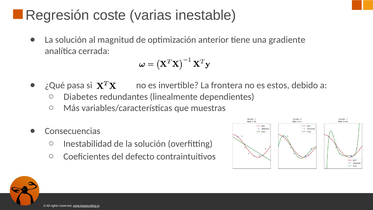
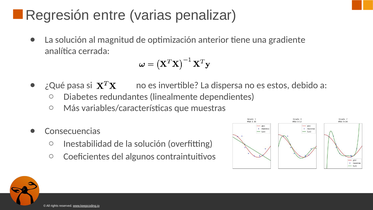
coste: coste -> entre (109, 15)
inestable: inestable -> penalizar (206, 15)
frontera: frontera -> dispersa (227, 85)
defecto: defecto -> algunos (140, 157)
